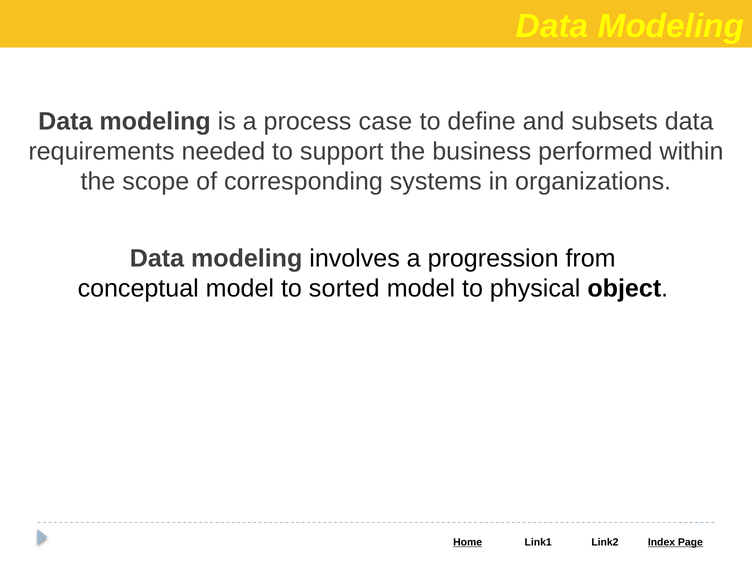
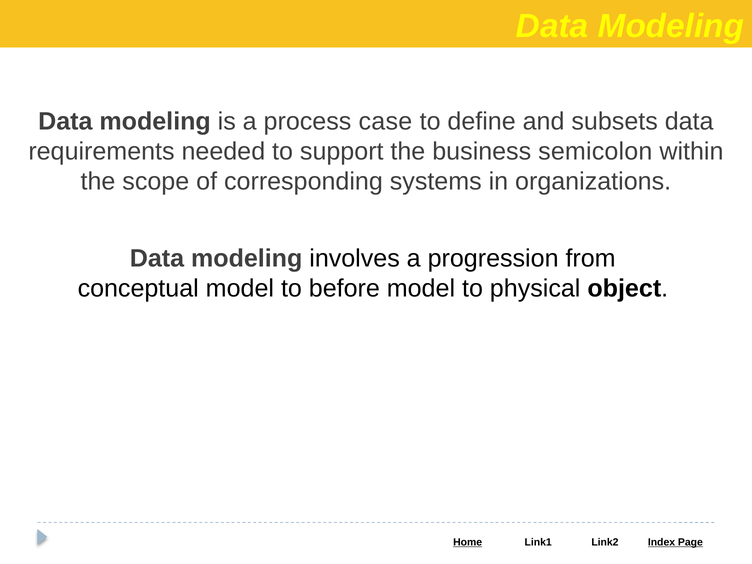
performed: performed -> semicolon (595, 152)
sorted: sorted -> before (344, 289)
